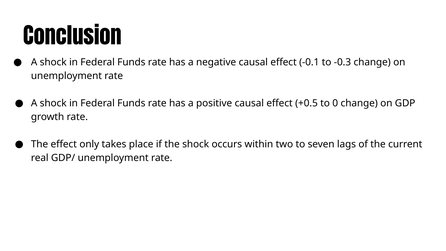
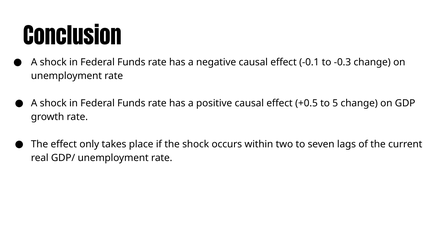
0: 0 -> 5 (335, 103)
